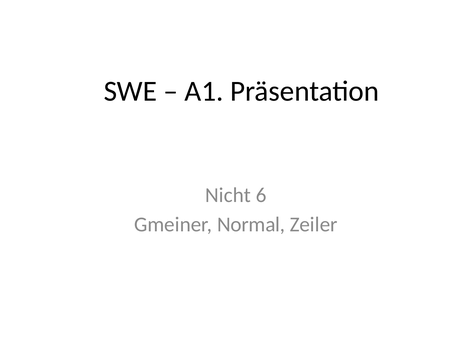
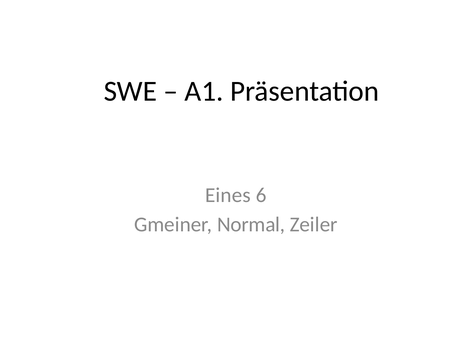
Nicht: Nicht -> Eines (228, 195)
